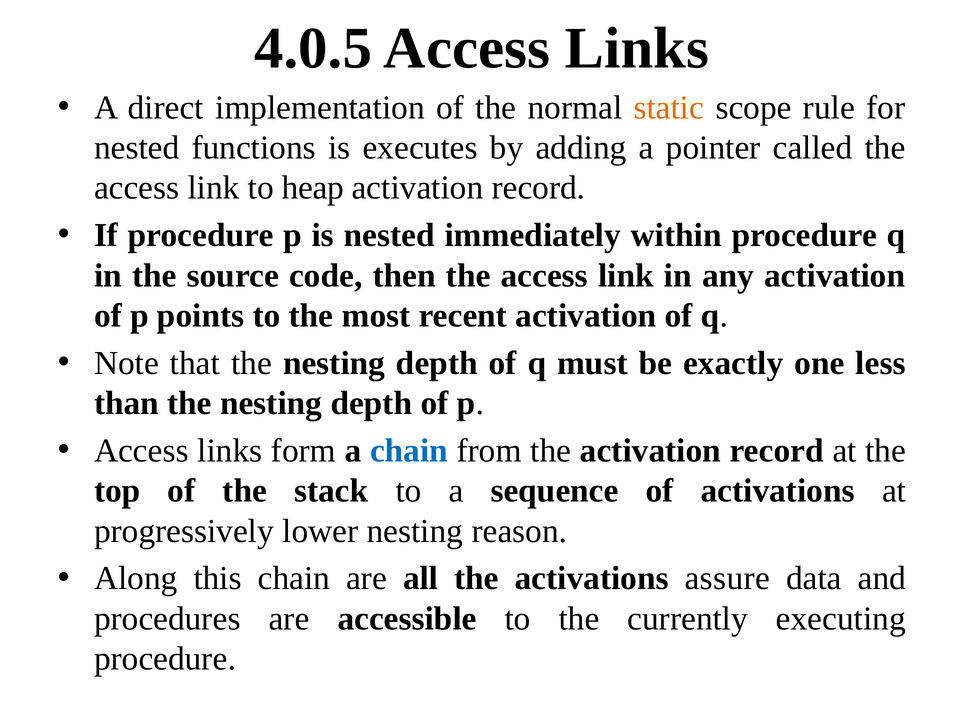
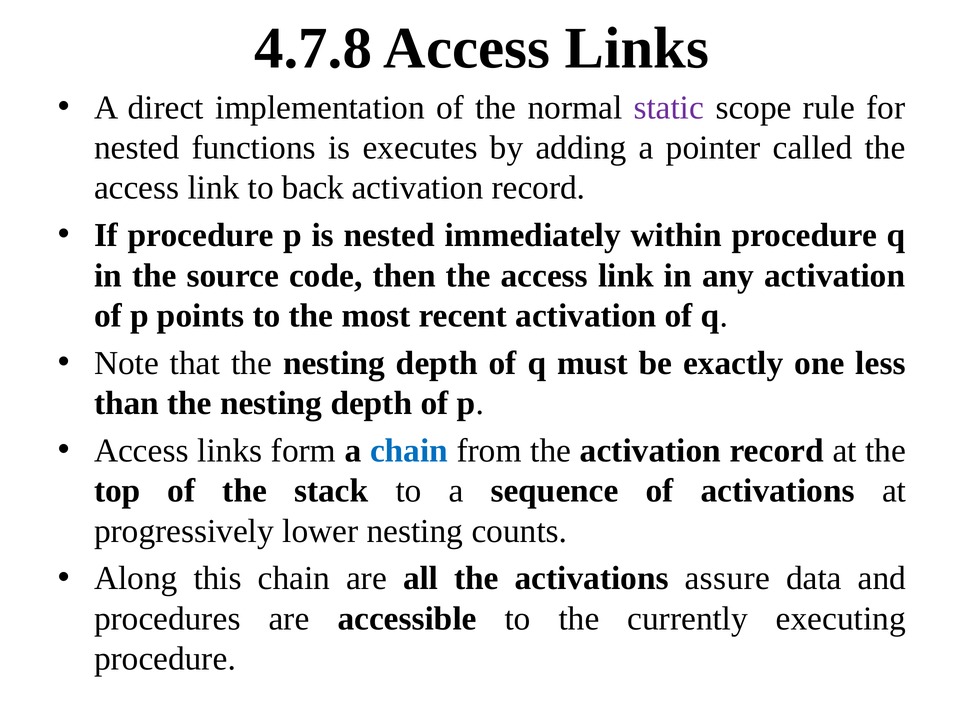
4.0.5: 4.0.5 -> 4.7.8 (313, 48)
static colour: orange -> purple (669, 108)
heap: heap -> back (313, 188)
reason: reason -> counts (519, 531)
